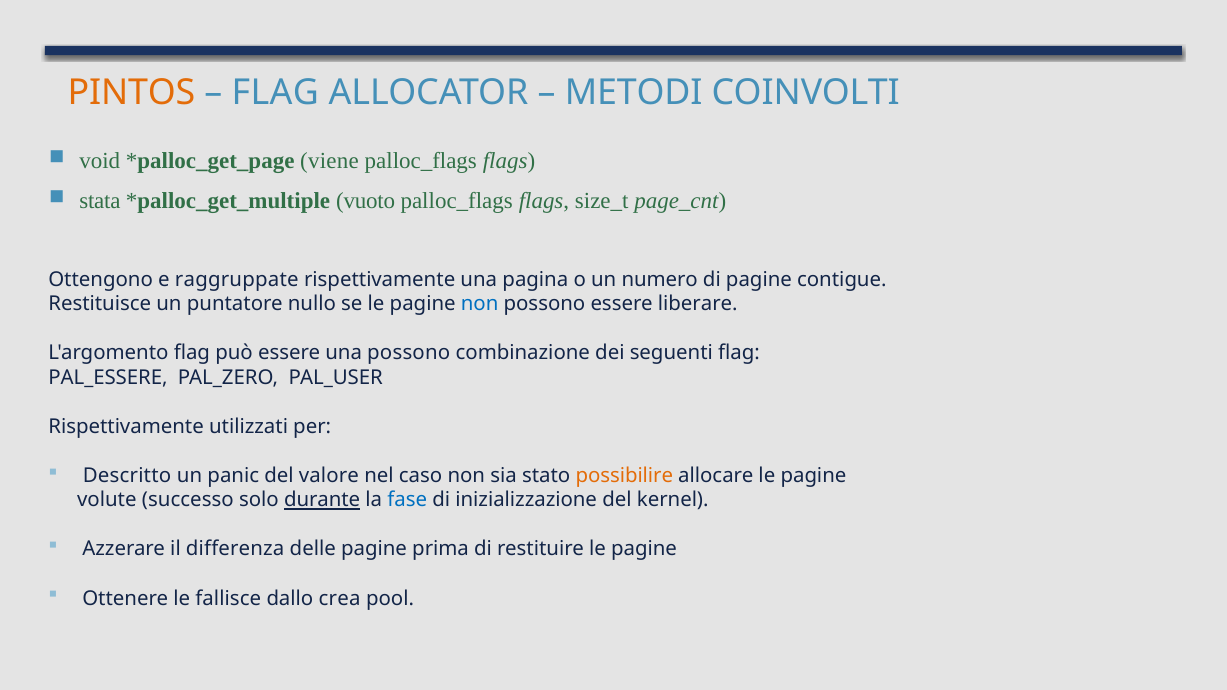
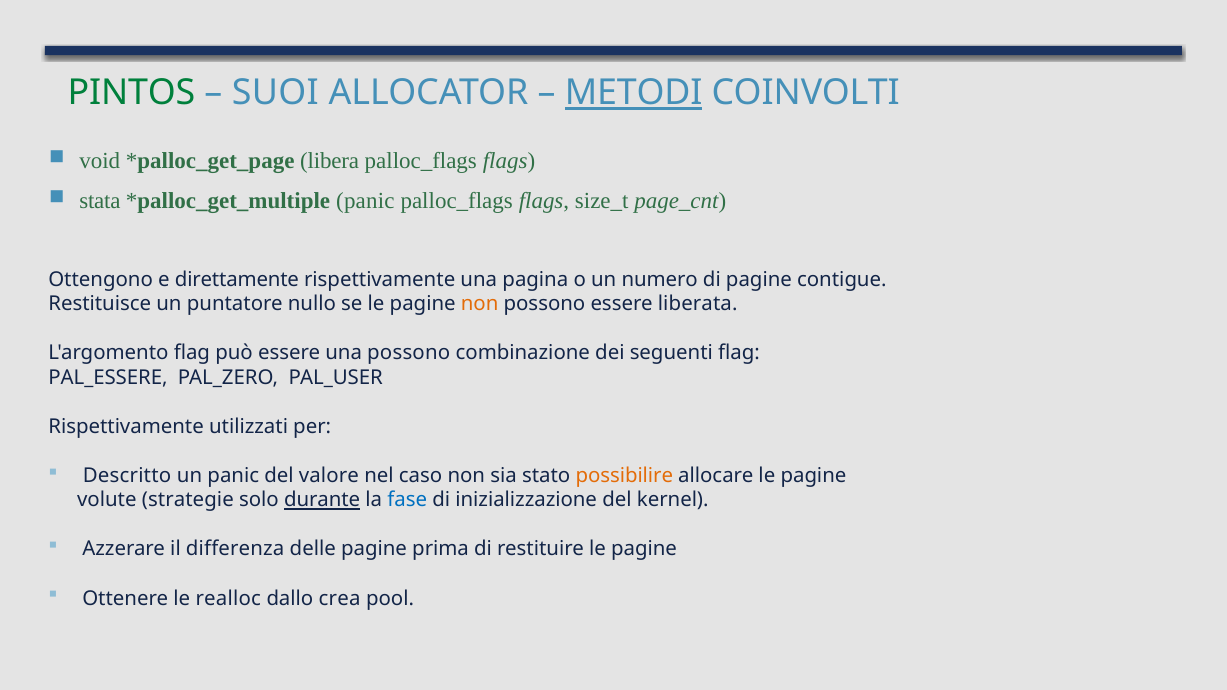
PINTOS colour: orange -> green (131, 93)
FLAG: FLAG -> SUOI (275, 93)
METODI underline: none -> present (634, 93)
viene: viene -> libera (330, 161)
vuoto: vuoto -> panic (365, 201)
raggruppate: raggruppate -> direttamente (237, 280)
non colour: blue -> orange (480, 304)
liberare: liberare -> liberata (698, 304)
successo: successo -> strategie (188, 500)
fallisce: fallisce -> realloc (228, 598)
